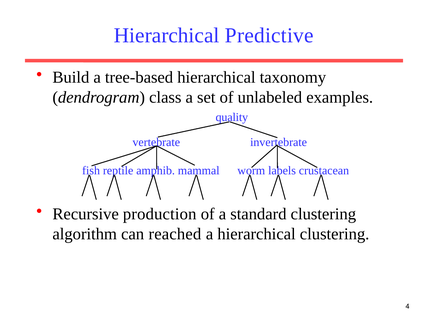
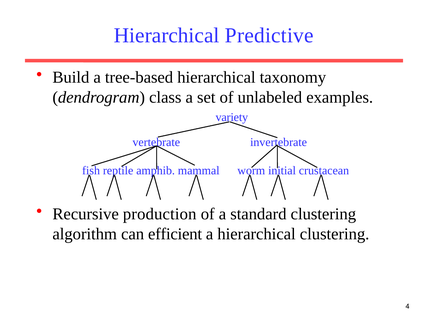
quality: quality -> variety (232, 117)
labels: labels -> initial (282, 171)
reached: reached -> efficient (175, 234)
